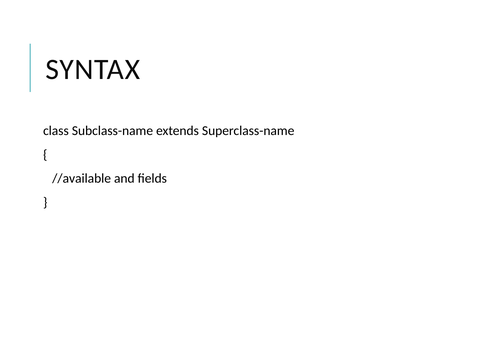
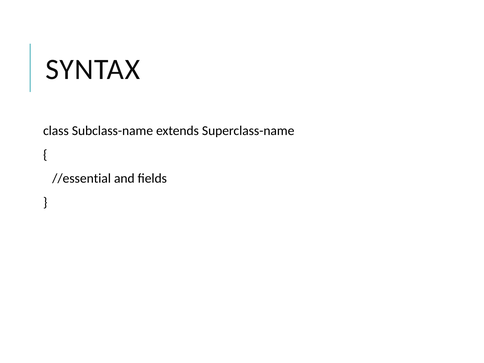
//available: //available -> //essential (82, 179)
